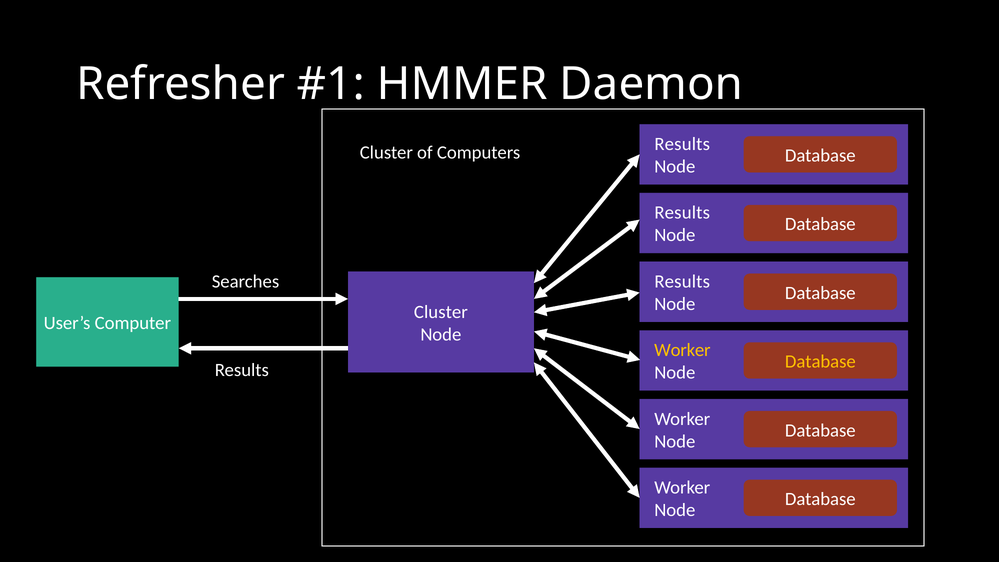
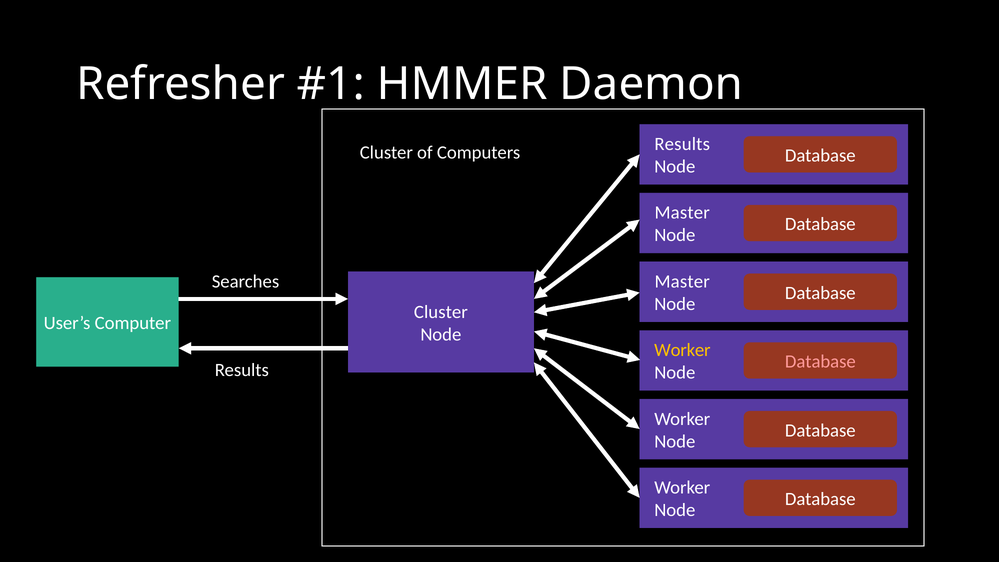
Results: Results -> Master (682, 213)
Results: Results -> Master (682, 281)
Database colour: yellow -> pink (820, 362)
